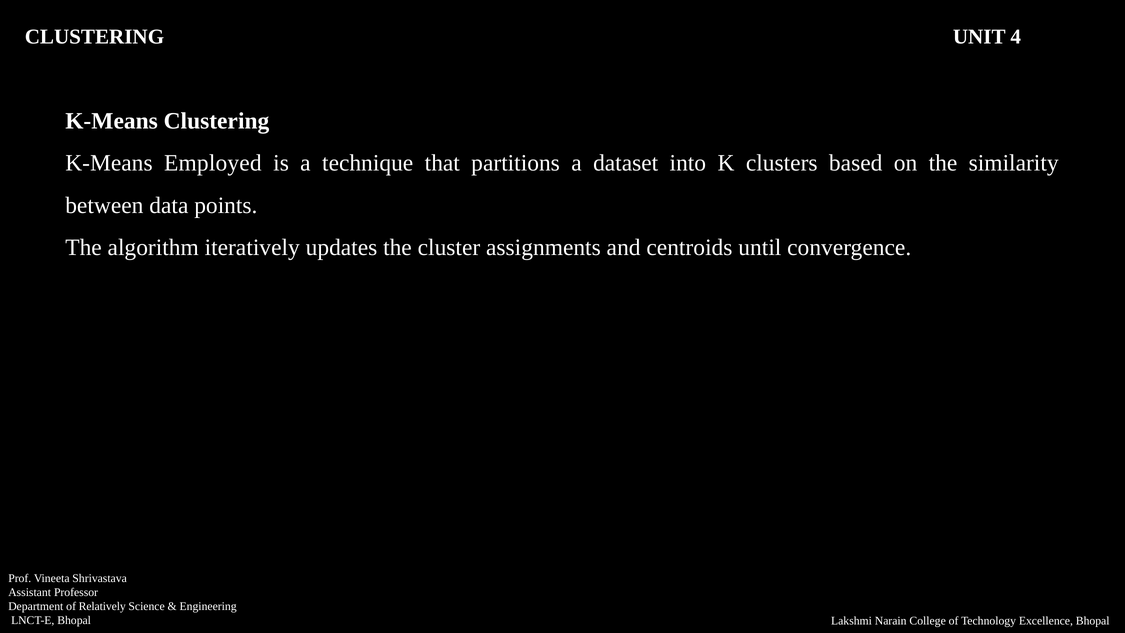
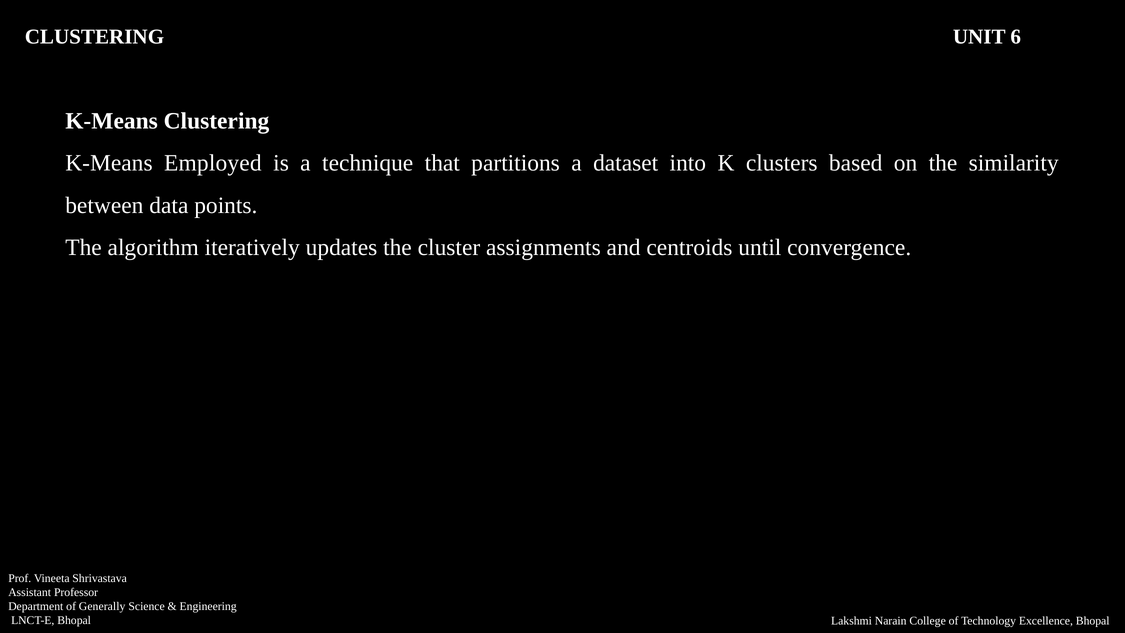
4: 4 -> 6 (1016, 37)
Relatively: Relatively -> Generally (102, 606)
